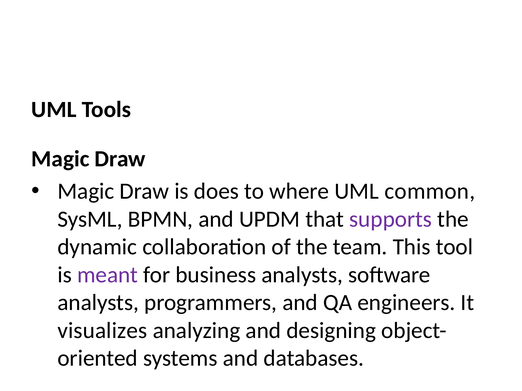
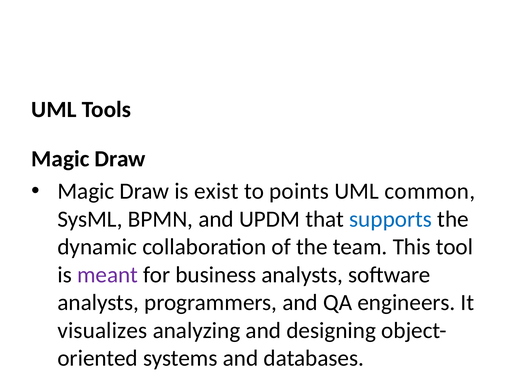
does: does -> exist (216, 192)
where: where -> points (299, 192)
supports colour: purple -> blue (391, 219)
